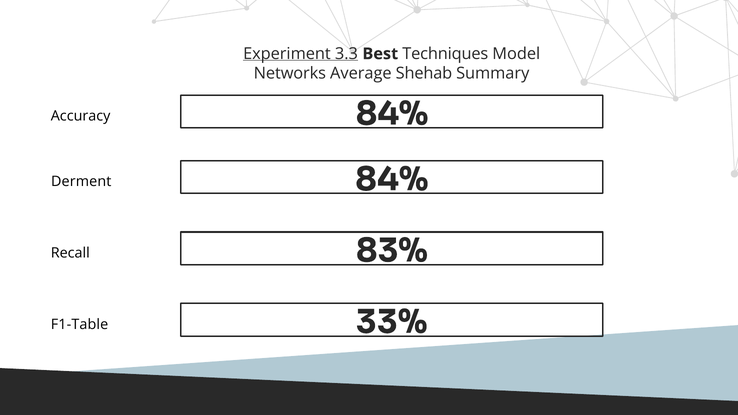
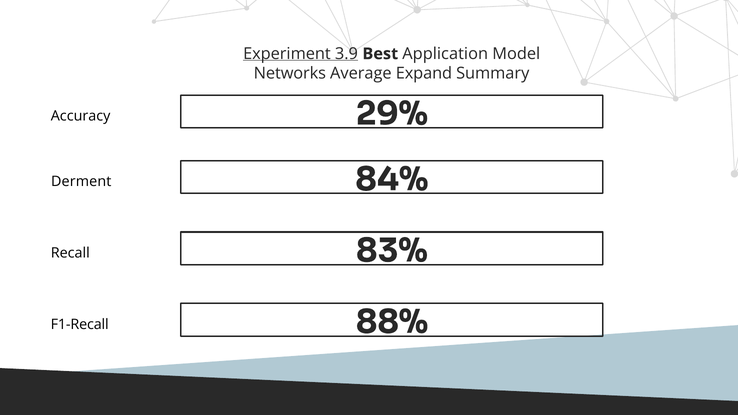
3.3: 3.3 -> 3.9 (346, 54)
Techniques: Techniques -> Application (445, 54)
Shehab: Shehab -> Expand (424, 73)
84%: 84% -> 29% (392, 114)
33%: 33% -> 88% (392, 322)
F1-Table: F1-Table -> F1-Recall (80, 325)
